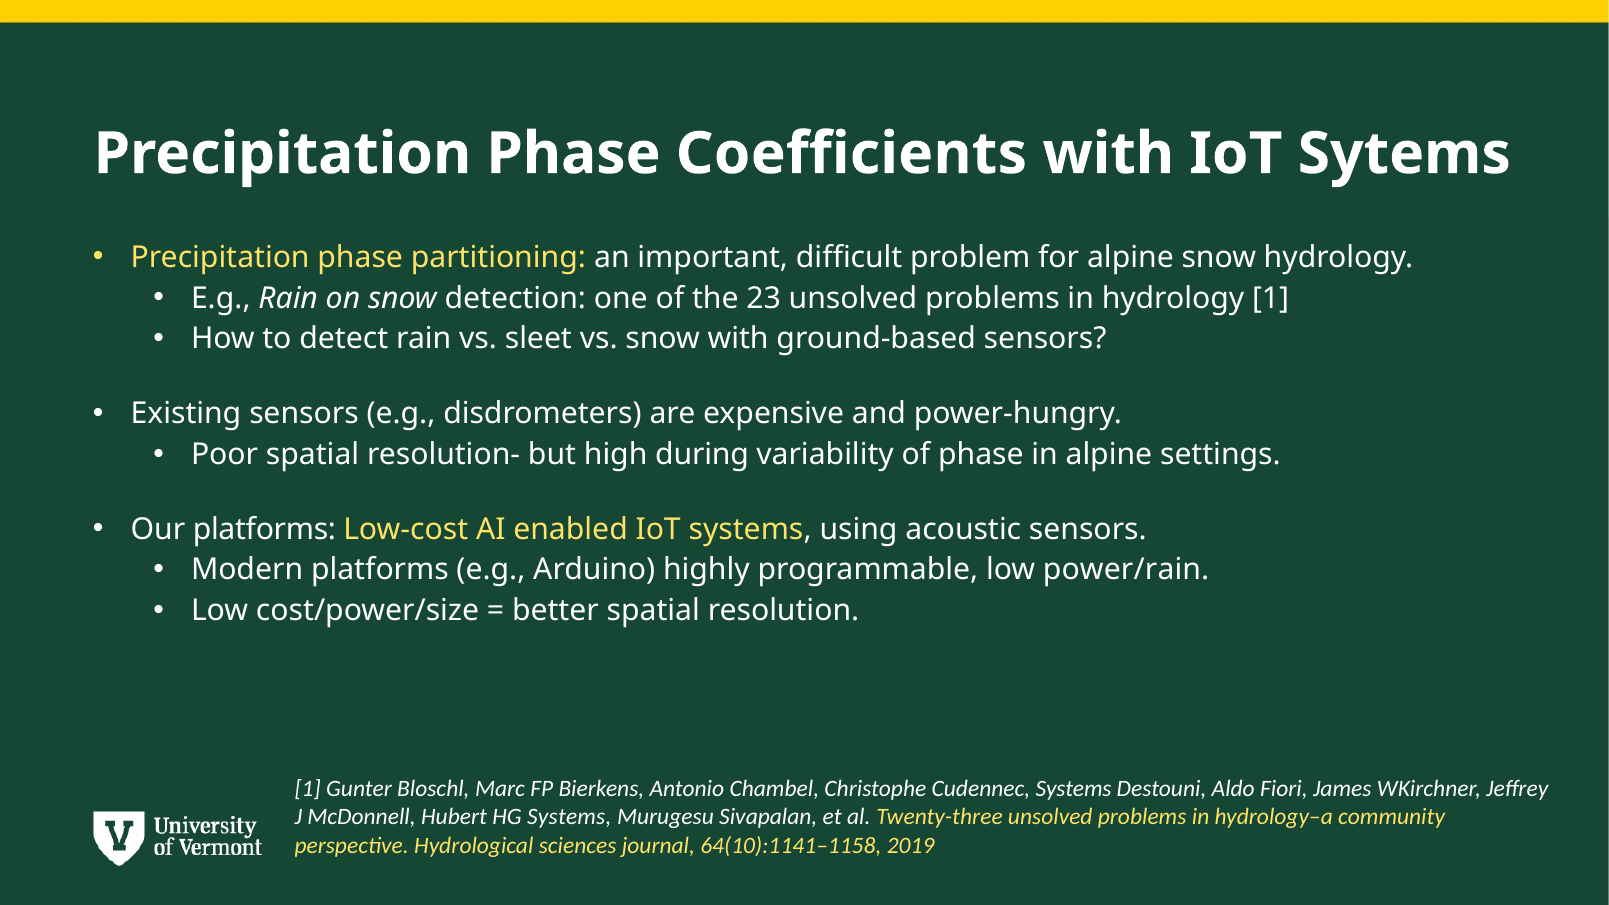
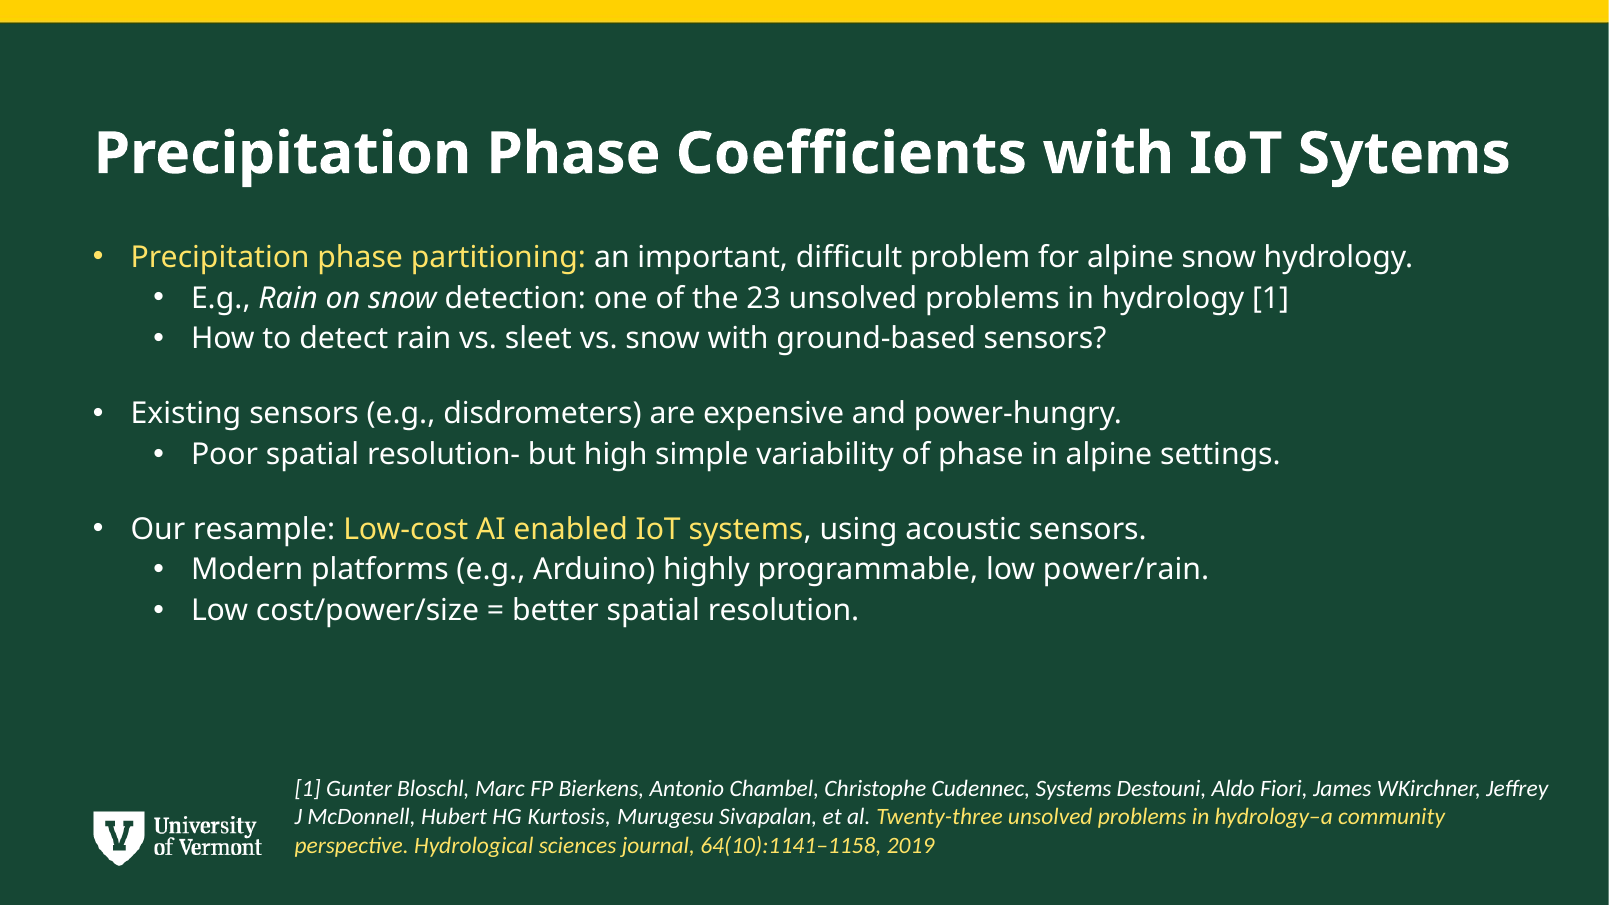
during: during -> simple (702, 454)
Our platforms: platforms -> resample (264, 529)
HG Systems: Systems -> Kurtosis (569, 817)
